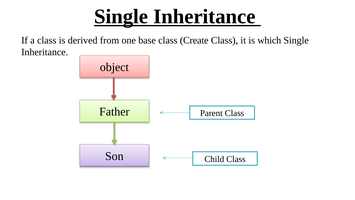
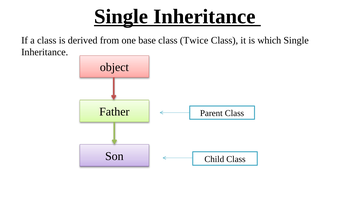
Create: Create -> Twice (194, 40)
